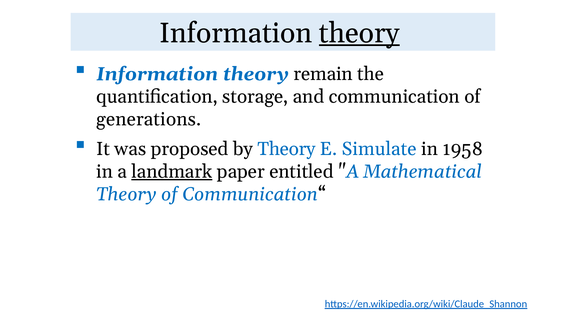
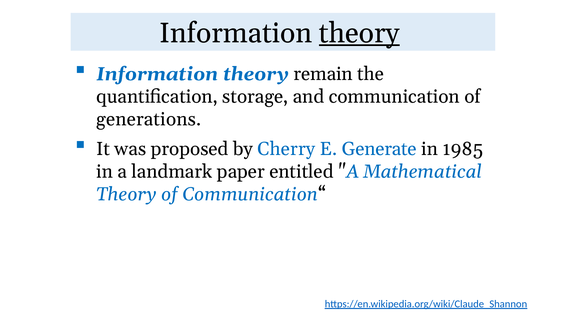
by Theory: Theory -> Cherry (286, 149)
Simulate: Simulate -> Generate (379, 149)
1958: 1958 -> 1985 (463, 149)
landmark underline: present -> none (172, 172)
